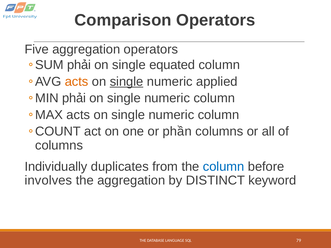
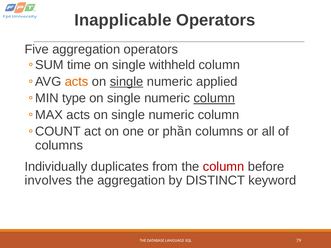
Comparison: Comparison -> Inapplicable (123, 20)
phải: phải -> time (79, 65)
equated: equated -> withheld (172, 65)
phải: phải -> type (74, 98)
column underline: none -> present (214, 98)
column colour: blue -> red (224, 167)
